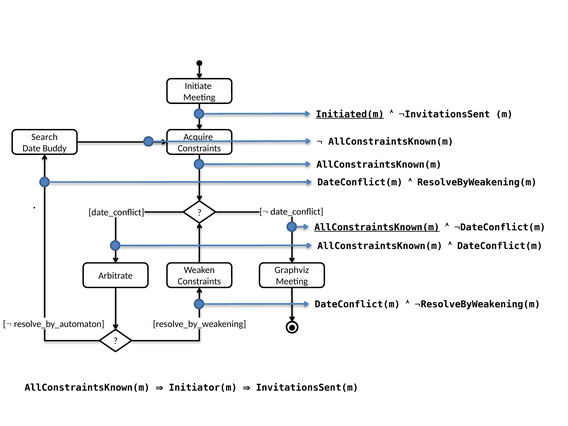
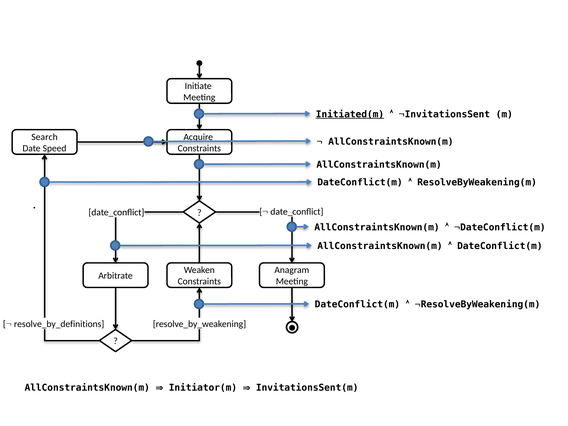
Buddy: Buddy -> Speed (55, 148)
AllConstraintsKnown(m underline: present -> none (377, 227)
Graphviz: Graphviz -> Anagram (292, 270)
resolve_by_automaton: resolve_by_automaton -> resolve_by_definitions (59, 324)
